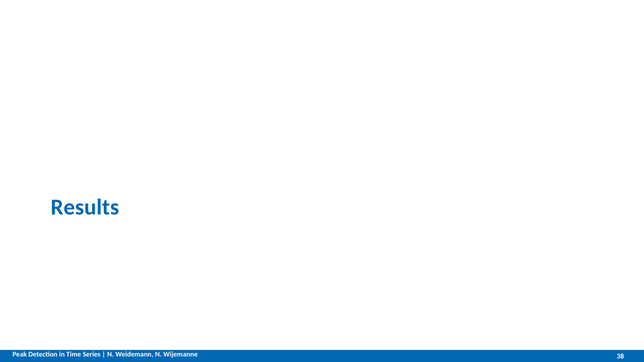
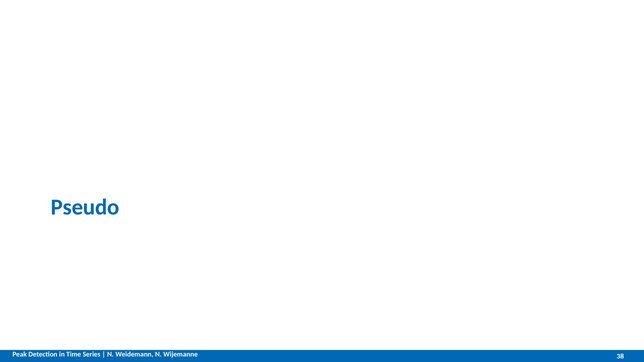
Results: Results -> Pseudo (85, 207)
